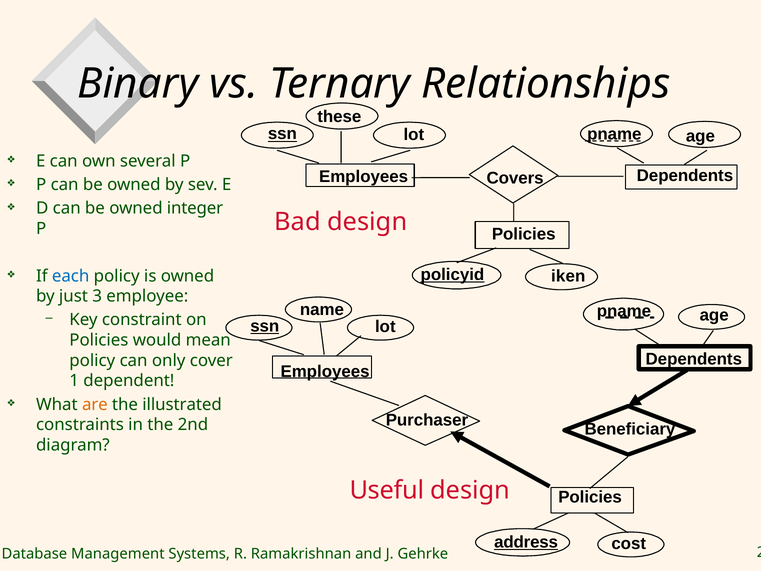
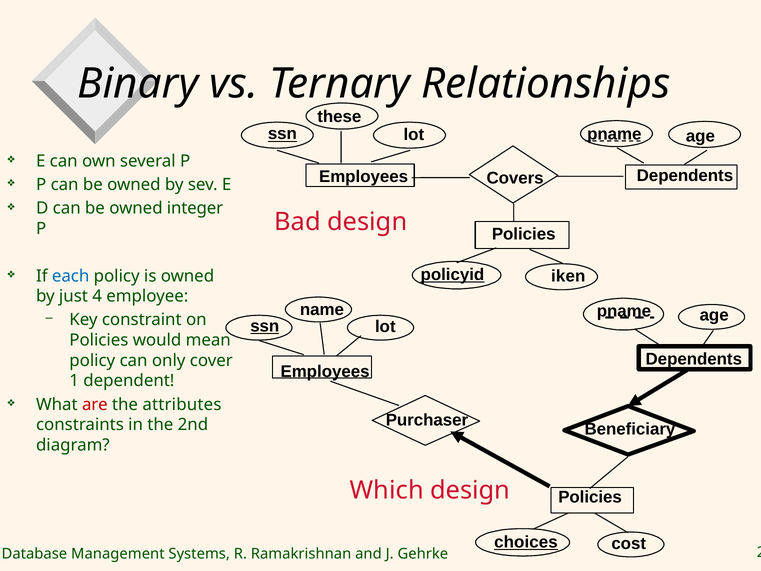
3: 3 -> 4 (97, 296)
are colour: orange -> red (95, 404)
illustrated: illustrated -> attributes (182, 404)
Useful: Useful -> Which (387, 490)
address: address -> choices (526, 542)
